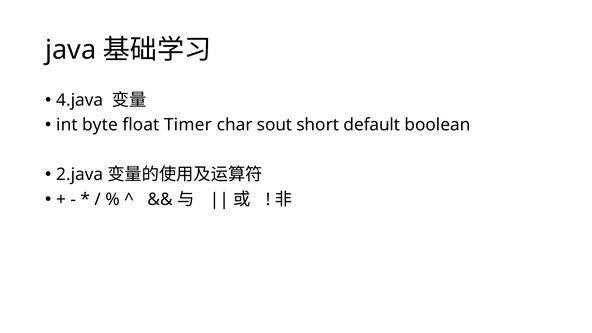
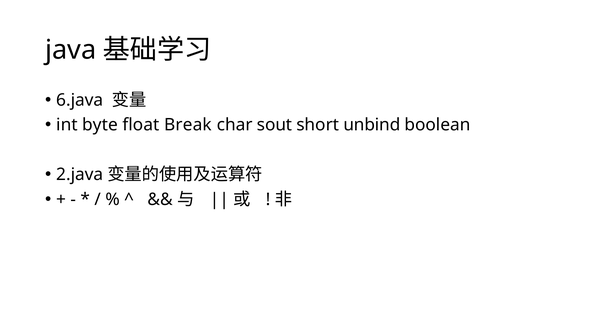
4.java: 4.java -> 6.java (80, 100)
Timer: Timer -> Break (188, 125)
default: default -> unbind (372, 125)
